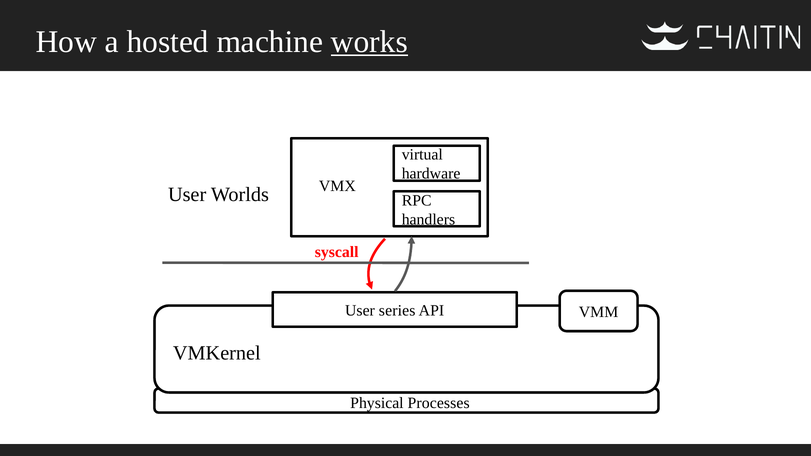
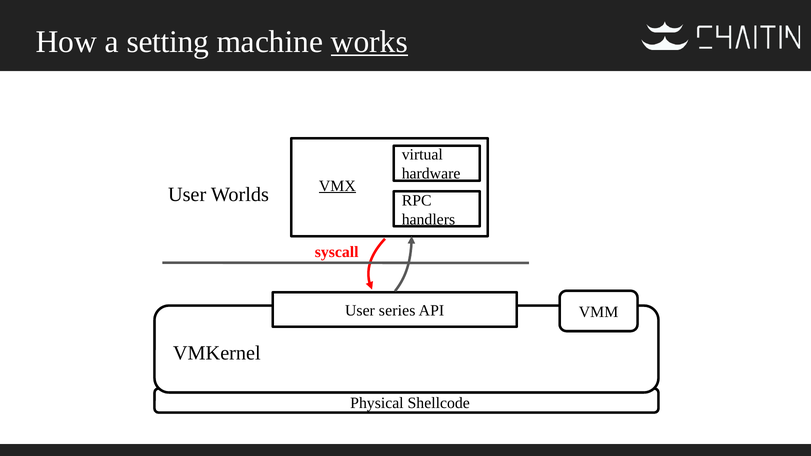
hosted: hosted -> setting (168, 42)
VMX underline: none -> present (337, 186)
Processes: Processes -> Shellcode (439, 403)
